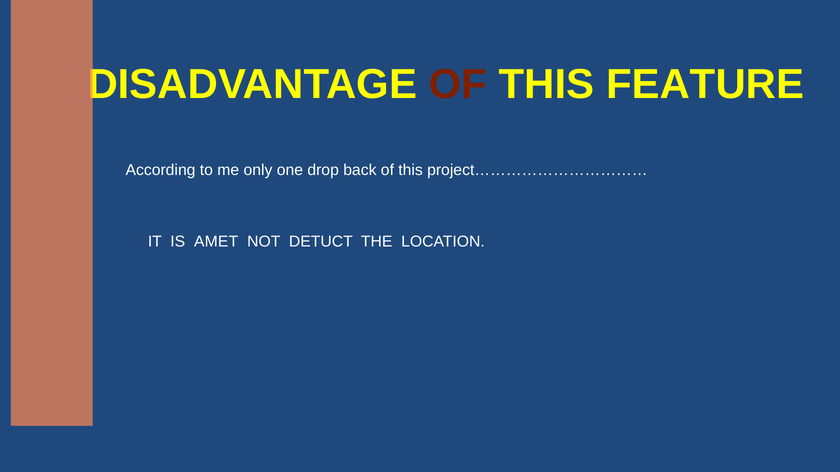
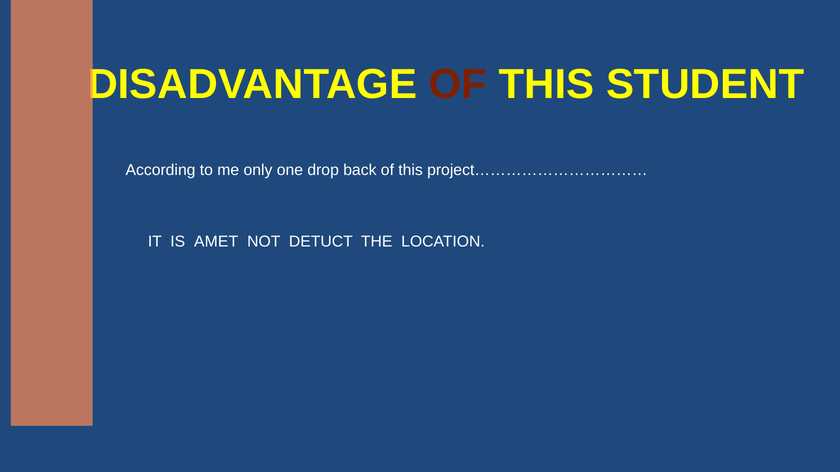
FEATURE: FEATURE -> STUDENT (705, 85)
